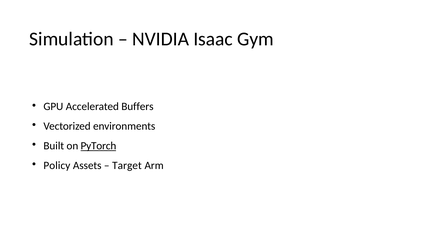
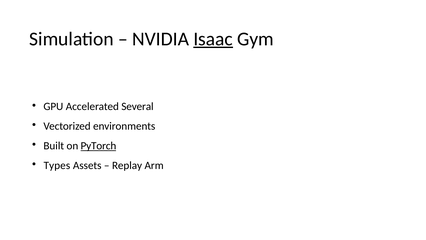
Isaac underline: none -> present (213, 39)
Buffers: Buffers -> Several (137, 106)
Policy: Policy -> Types (57, 165)
Target: Target -> Replay (127, 165)
